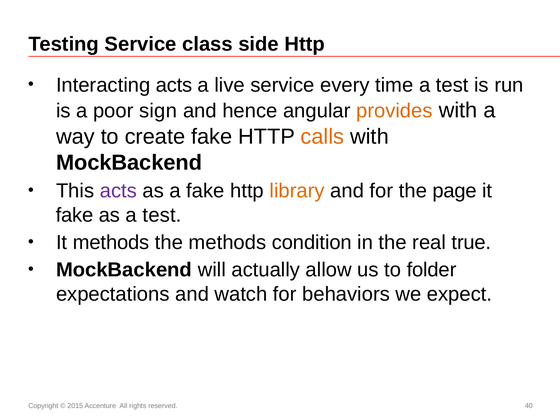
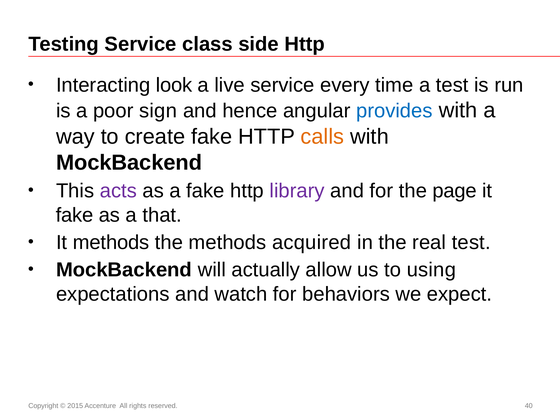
Interacting acts: acts -> look (174, 85)
provides colour: orange -> blue (394, 111)
library colour: orange -> purple (297, 191)
as a test: test -> that (162, 215)
condition: condition -> acquired (312, 243)
real true: true -> test (471, 243)
folder: folder -> using (431, 270)
